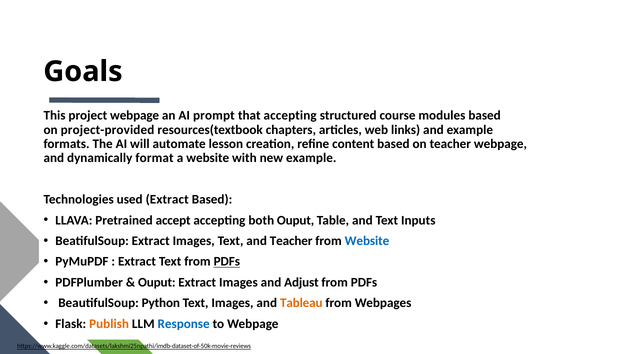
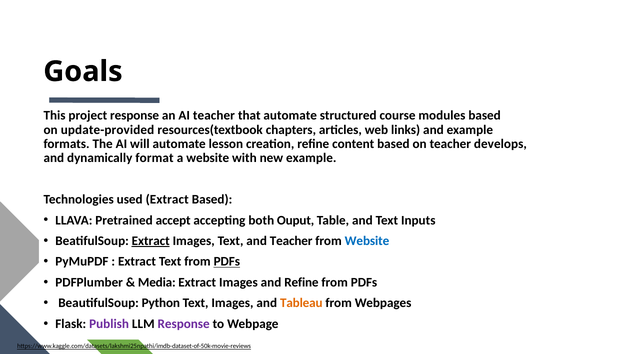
project webpage: webpage -> response (135, 116)
AI prompt: prompt -> teacher (214, 116)
that accepting: accepting -> automate (290, 116)
project-provided: project-provided -> update-provided (108, 130)
teacher webpage: webpage -> develops (500, 144)
Extract underline: none -> present (151, 241)
Ouput: Ouput -> Media (157, 283)
and Adjust: Adjust -> Refine (301, 283)
Publish colour: orange -> purple (109, 324)
Response colour: blue -> purple (184, 324)
